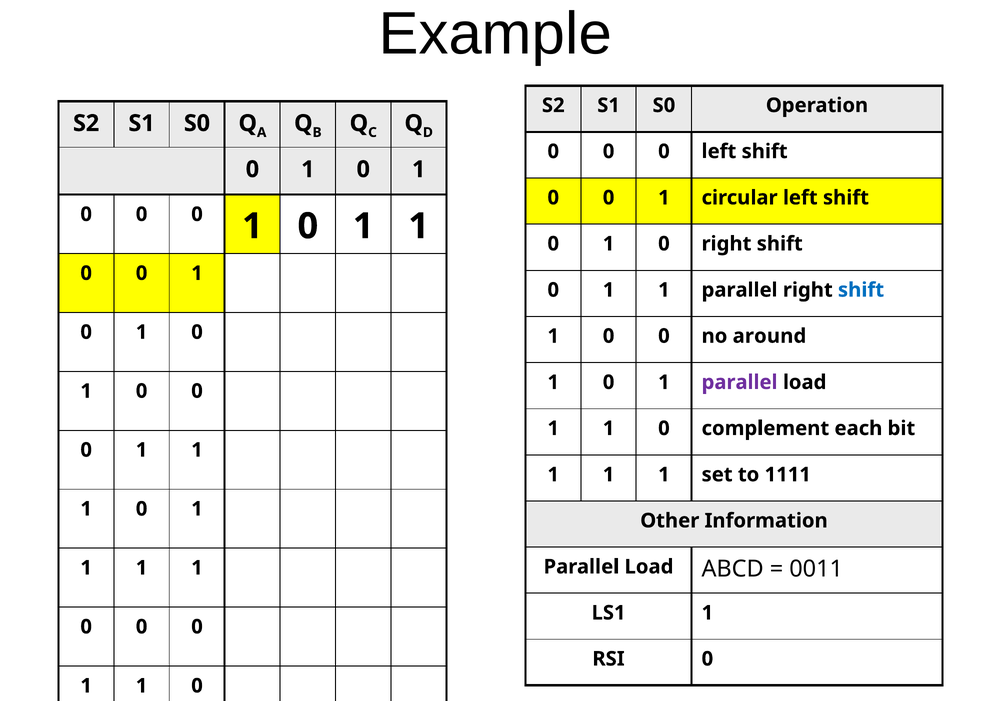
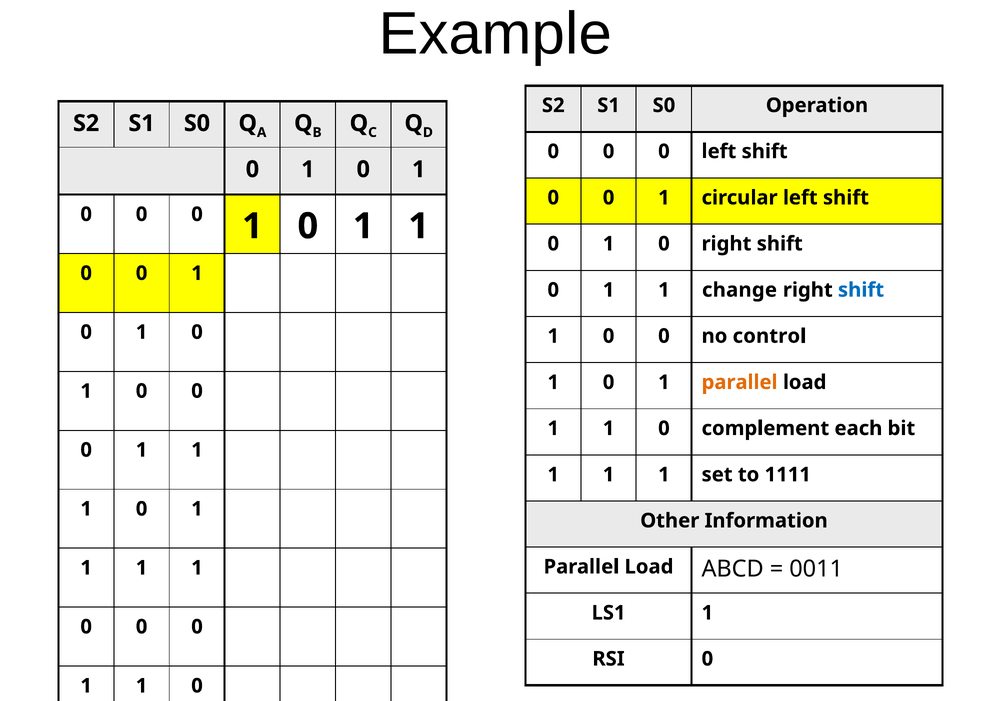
1 1 parallel: parallel -> change (739, 290)
around: around -> control (769, 336)
parallel colour: purple -> orange (740, 382)
